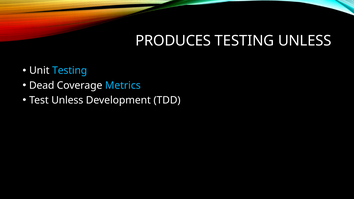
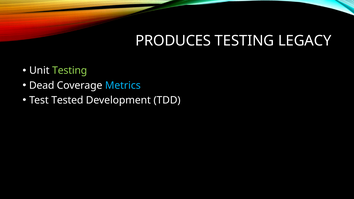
TESTING UNLESS: UNLESS -> LEGACY (305, 41)
Testing colour: light blue -> light green (70, 71)
Test Unless: Unless -> Tested (67, 100)
